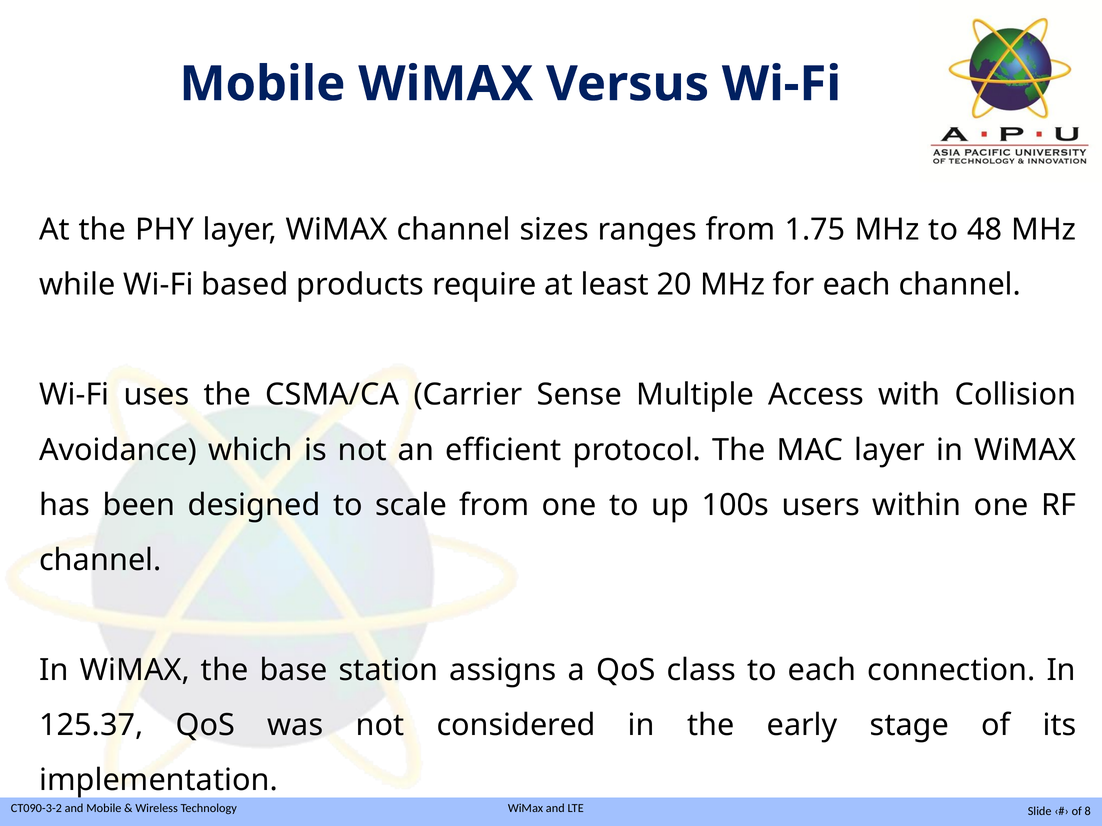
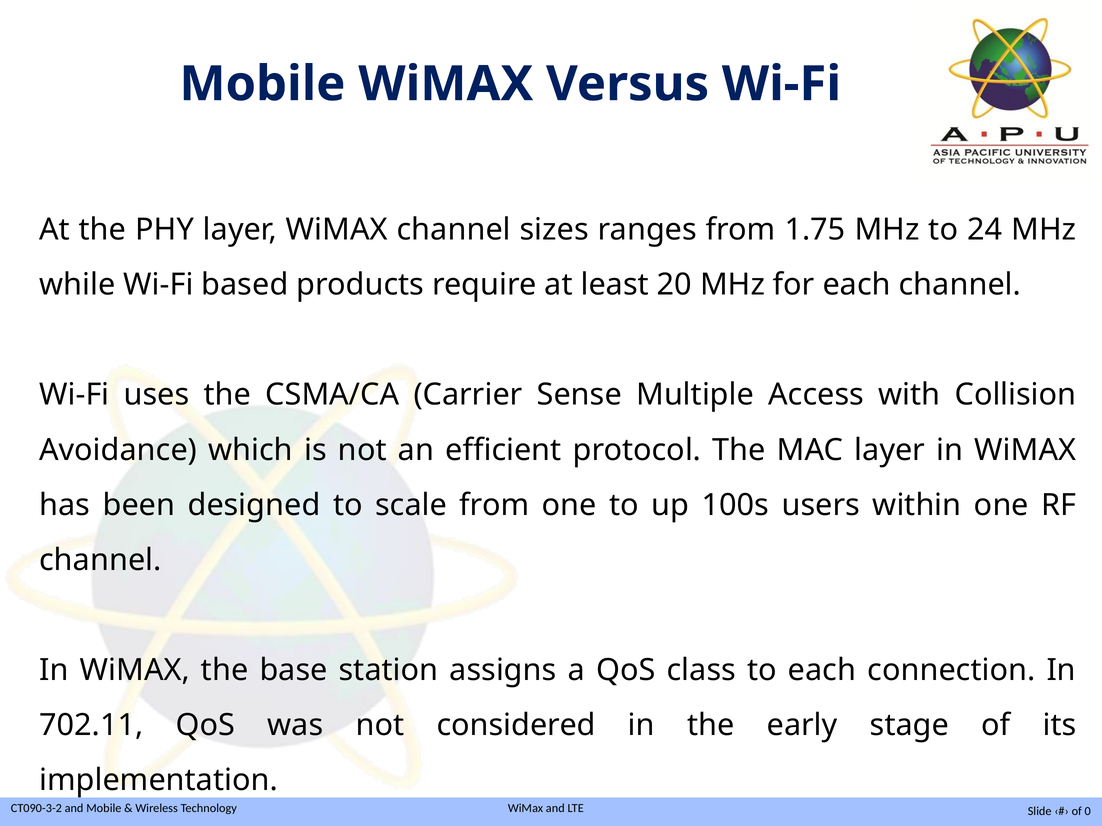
48: 48 -> 24 (985, 230)
125.37: 125.37 -> 702.11 (91, 726)
8: 8 -> 0 (1088, 812)
